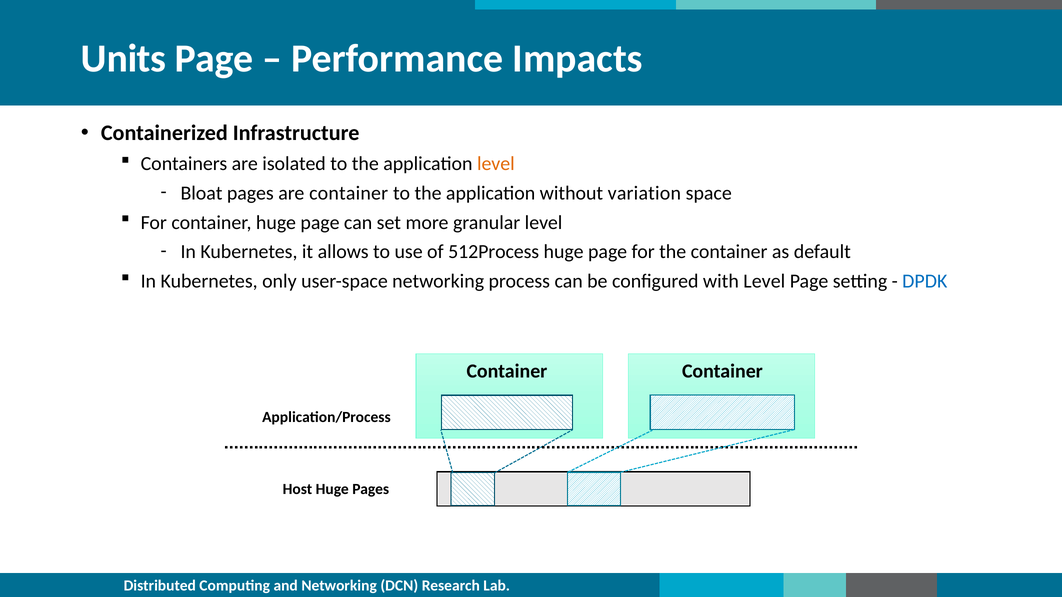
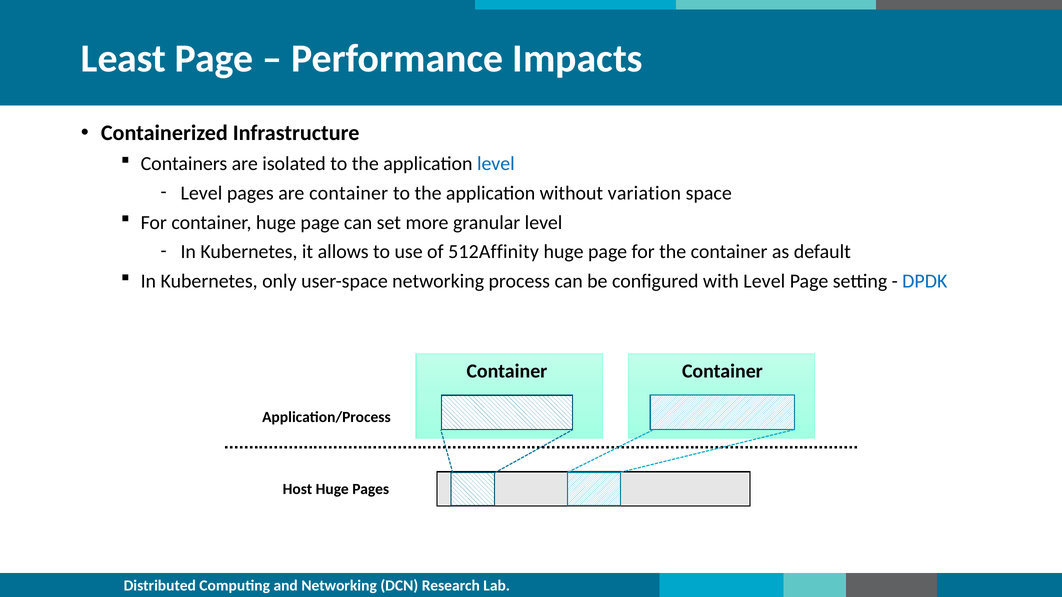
Units: Units -> Least (124, 59)
level colour: orange -> blue (496, 164)
Bloat: Bloat -> Level (201, 193)
512Process: 512Process -> 512Affinity (494, 252)
